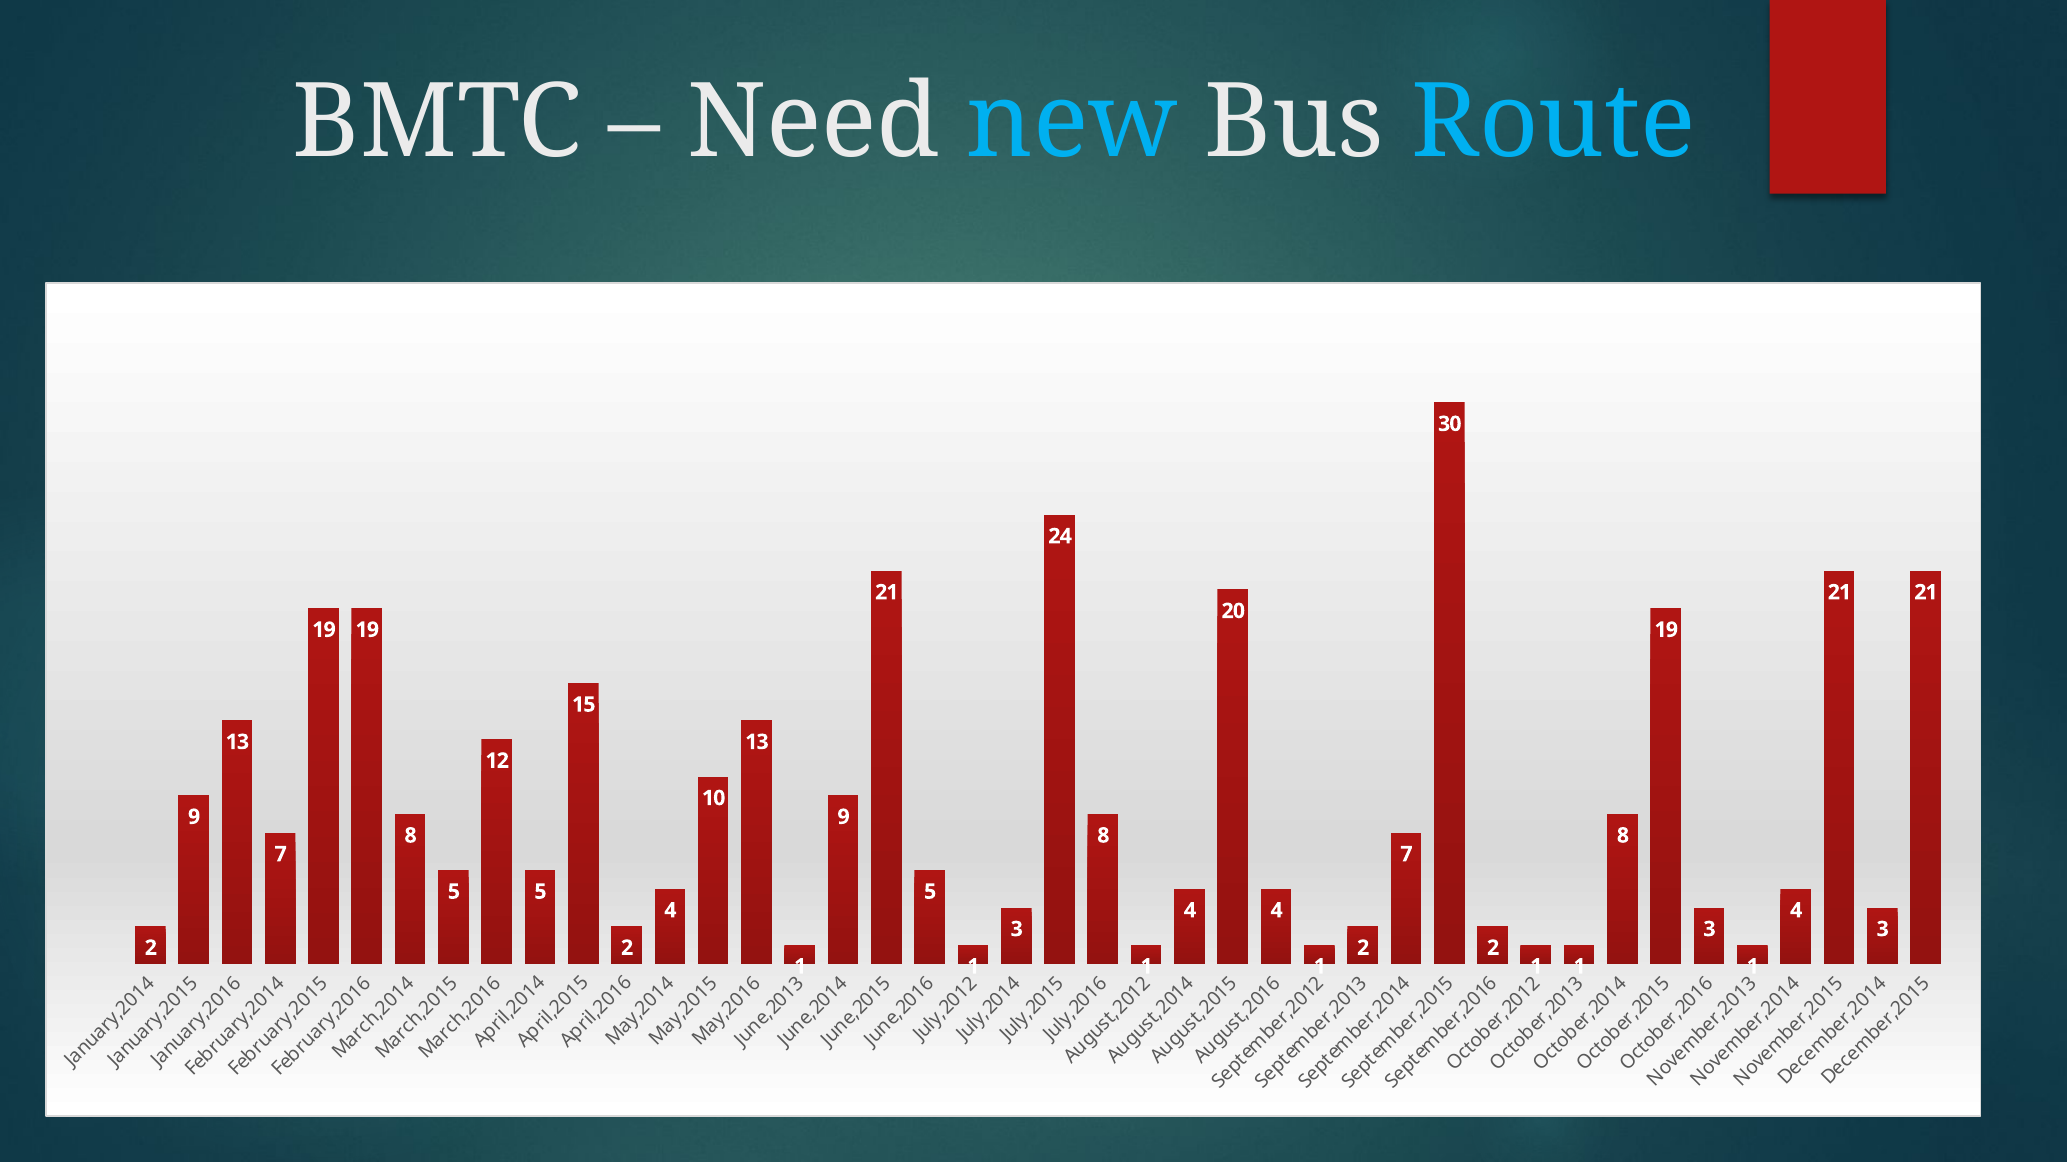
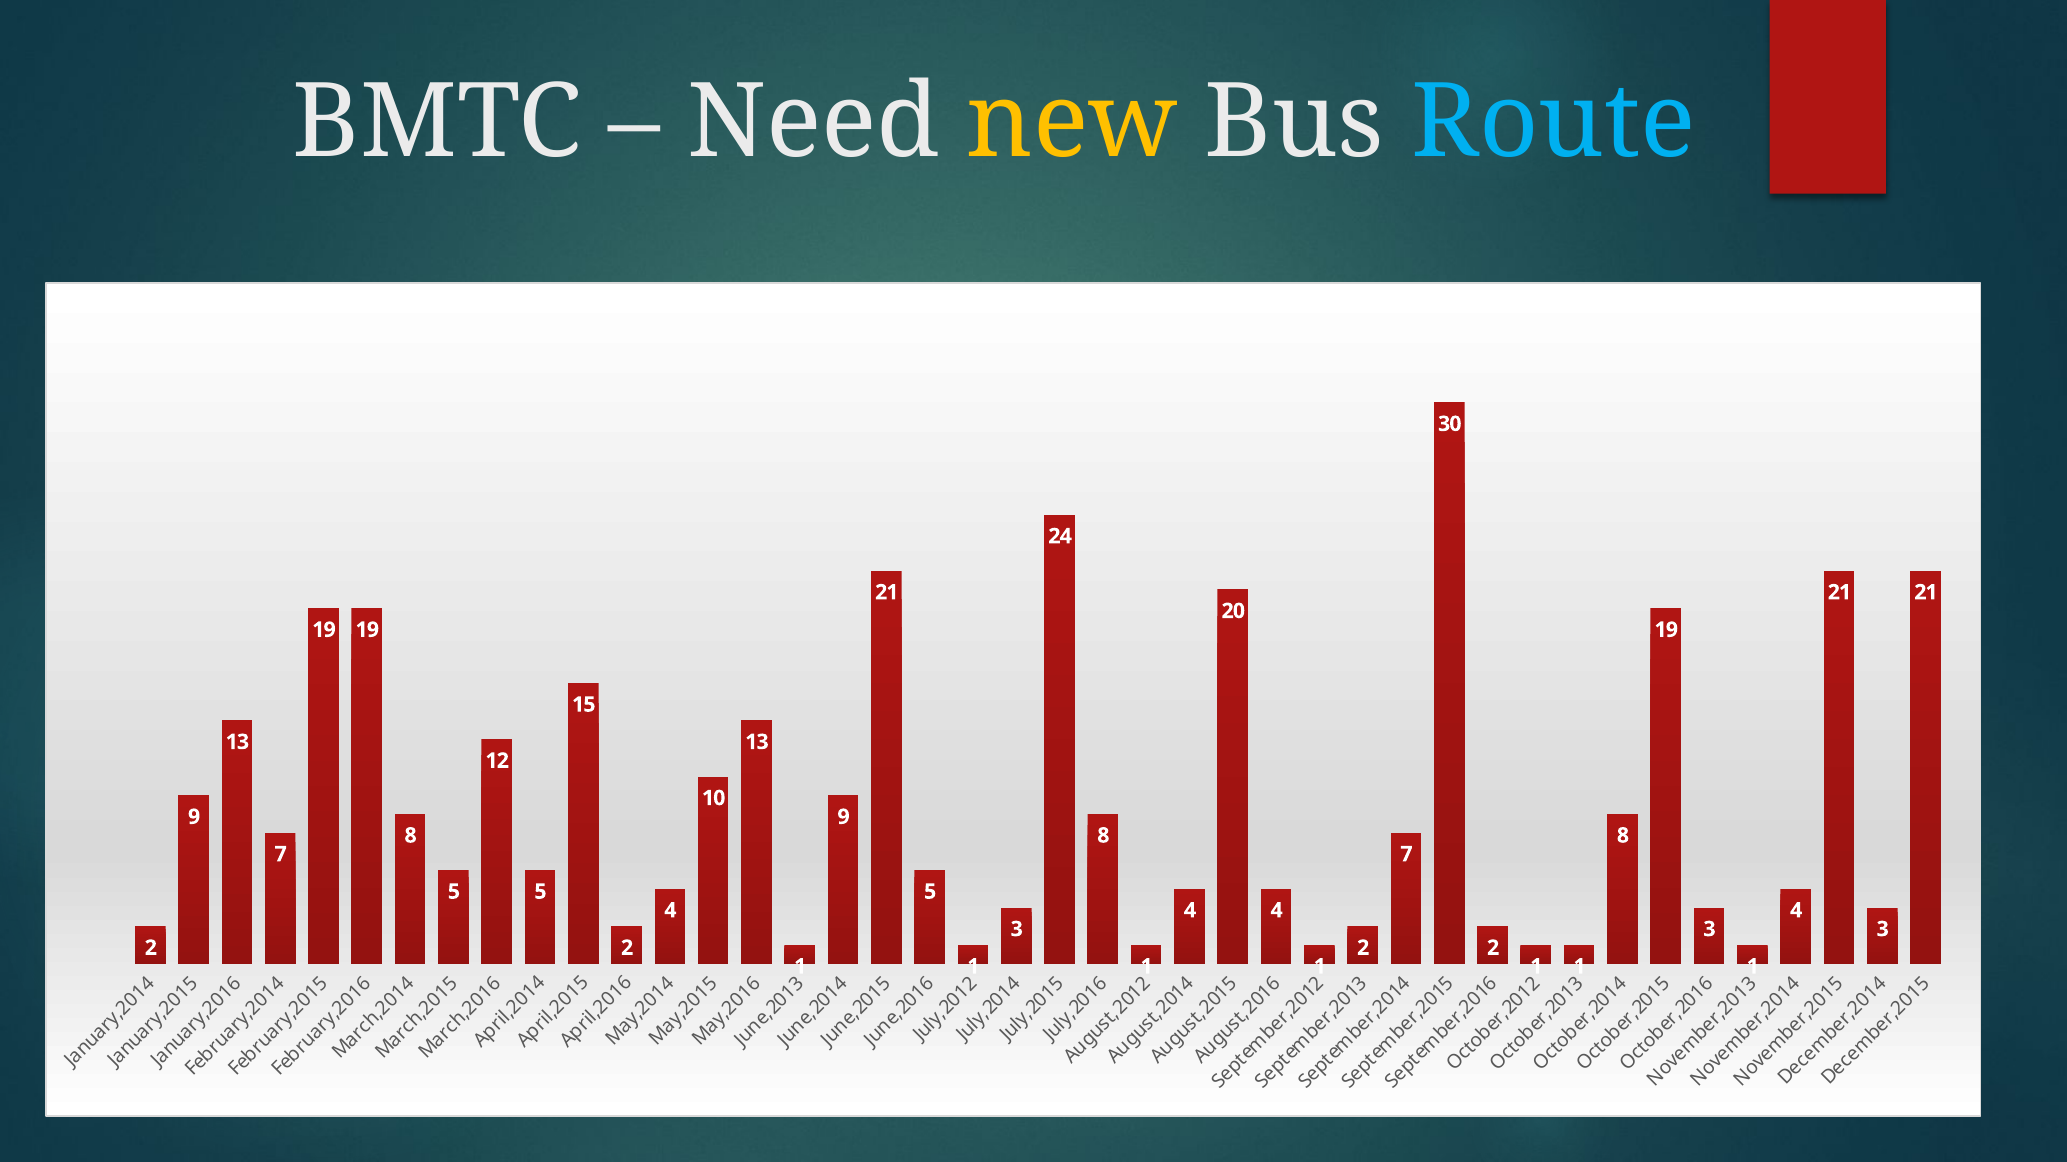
new colour: light blue -> yellow (1072, 122)
